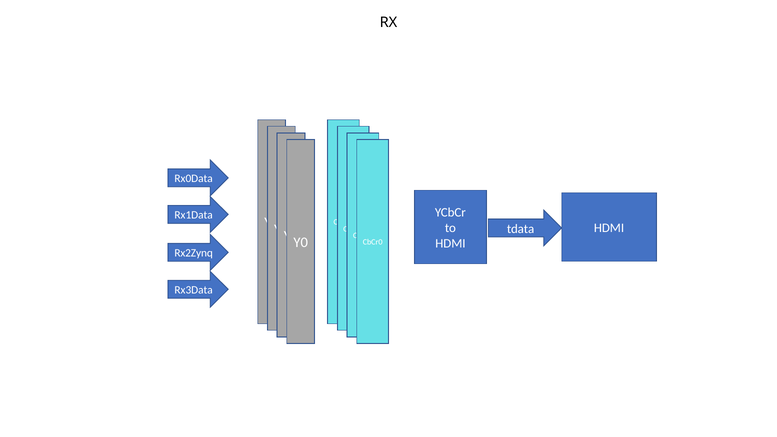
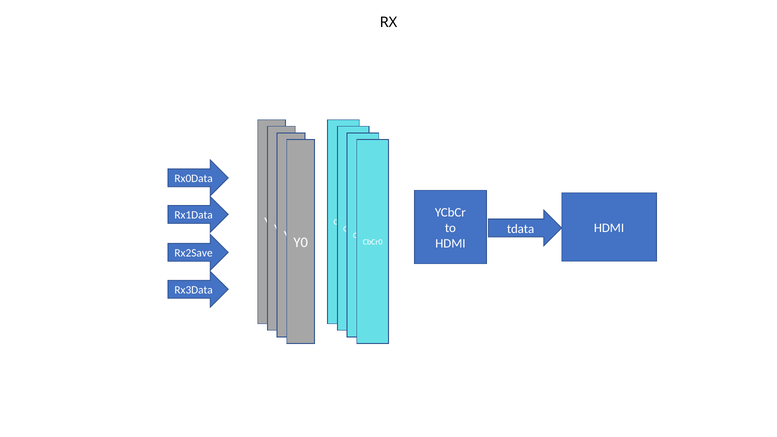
Rx2Zynq: Rx2Zynq -> Rx2Save (194, 253)
